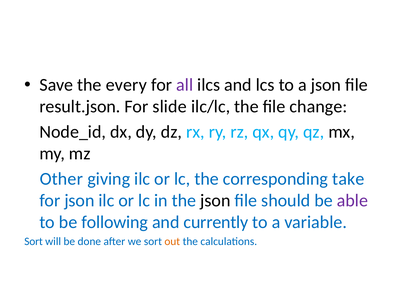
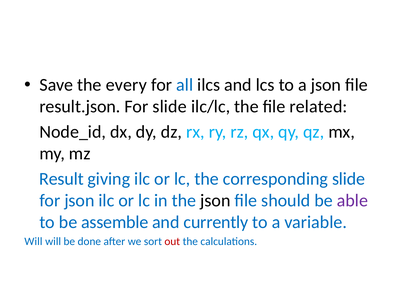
all colour: purple -> blue (185, 85)
change: change -> related (318, 107)
Other: Other -> Result (62, 179)
corresponding take: take -> slide (348, 179)
following: following -> assemble (115, 222)
Sort: Sort -> Will (33, 241)
out colour: orange -> red (172, 241)
